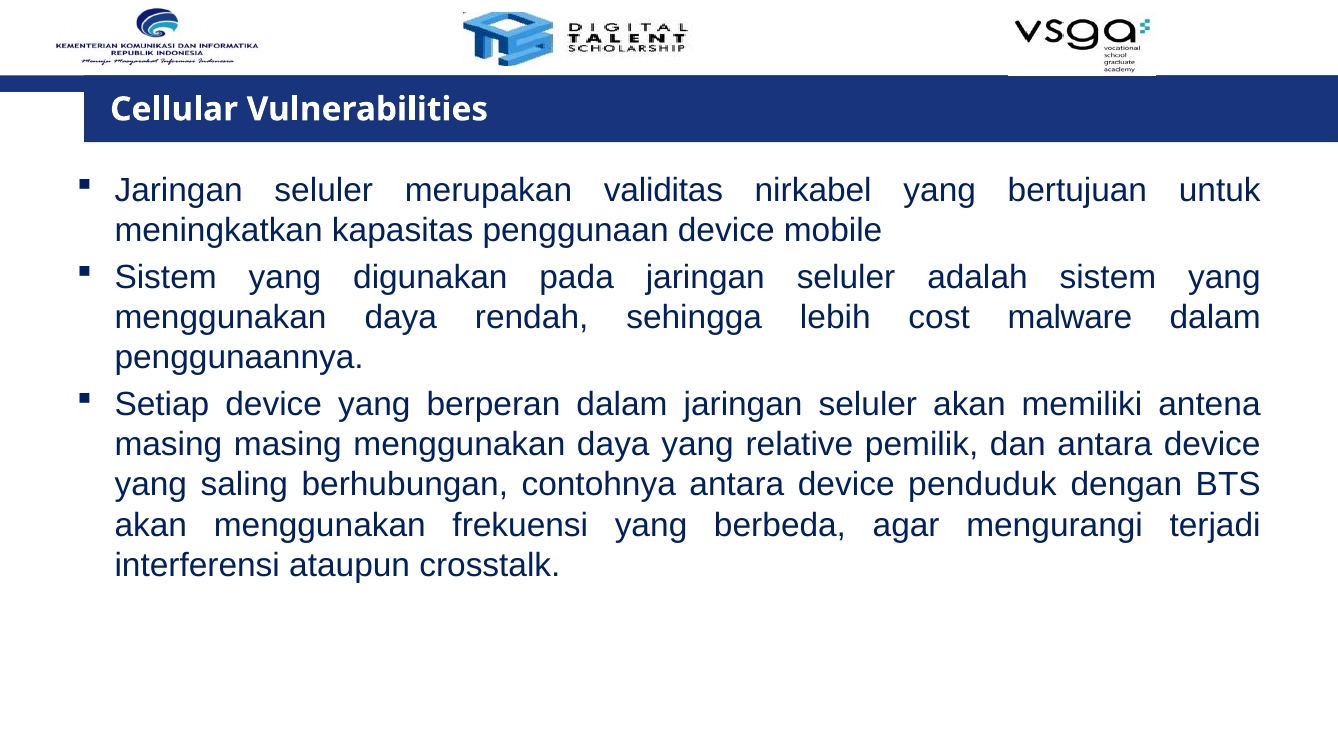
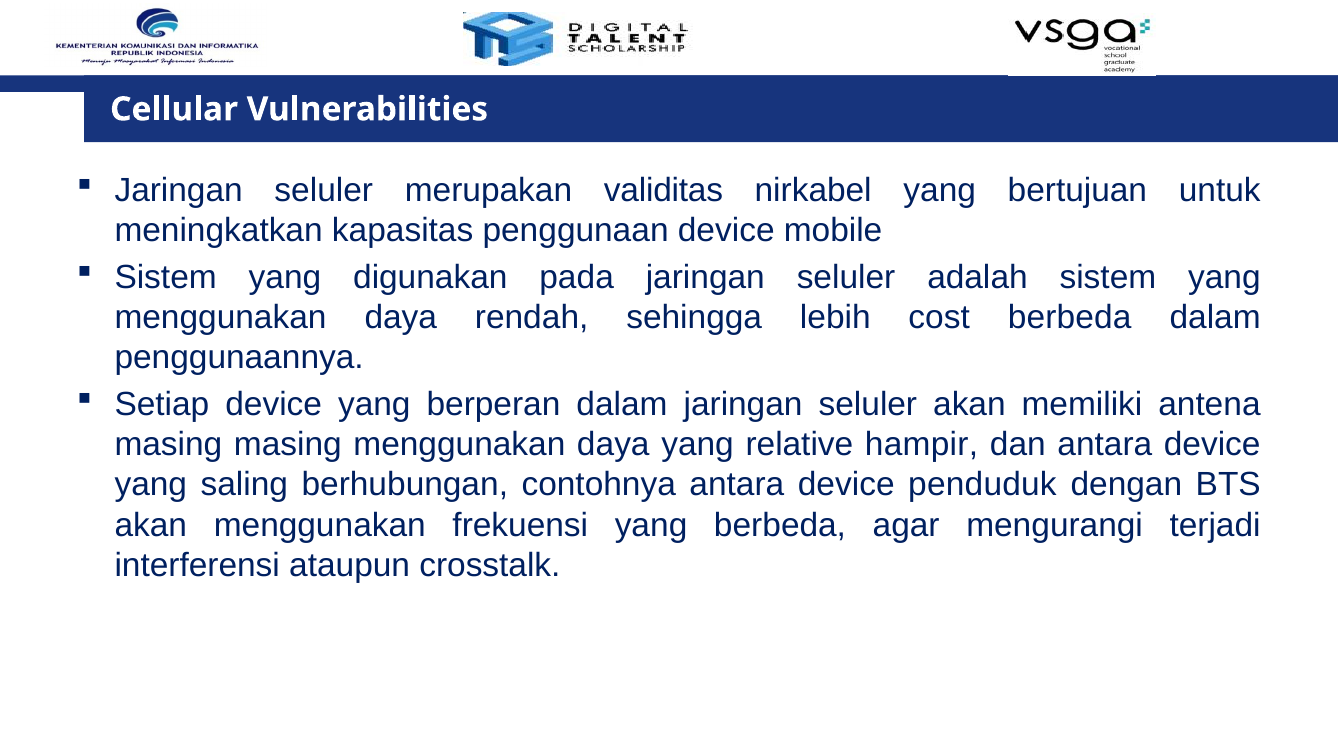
cost malware: malware -> berbeda (1070, 317)
pemilik: pemilik -> hampir (922, 445)
